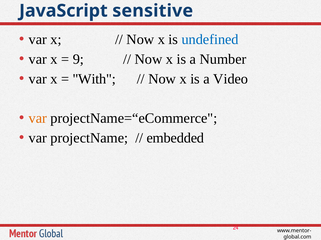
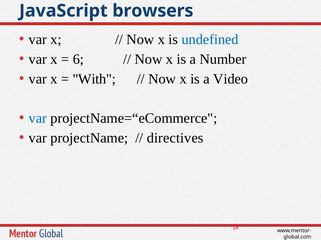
sensitive: sensitive -> browsers (153, 11)
9: 9 -> 6 (78, 59)
var colour: orange -> blue (38, 119)
embedded: embedded -> directives (175, 138)
